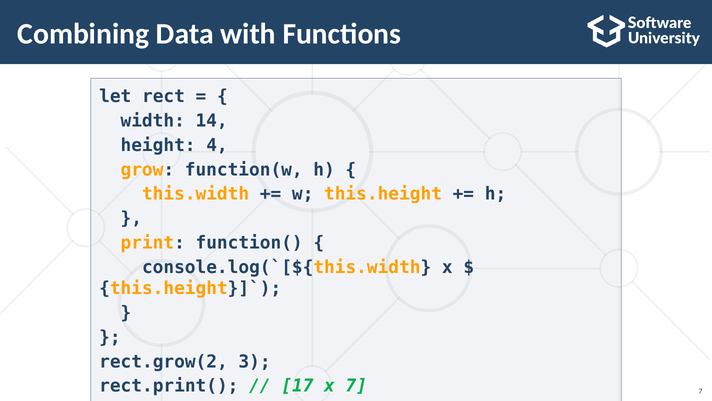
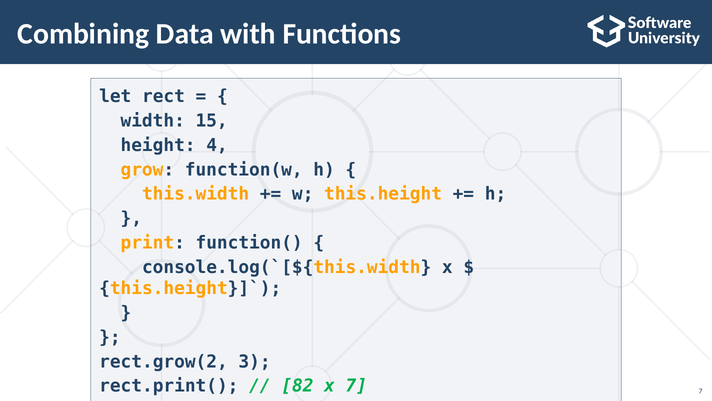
14: 14 -> 15 (212, 121)
17: 17 -> 82 (297, 386)
